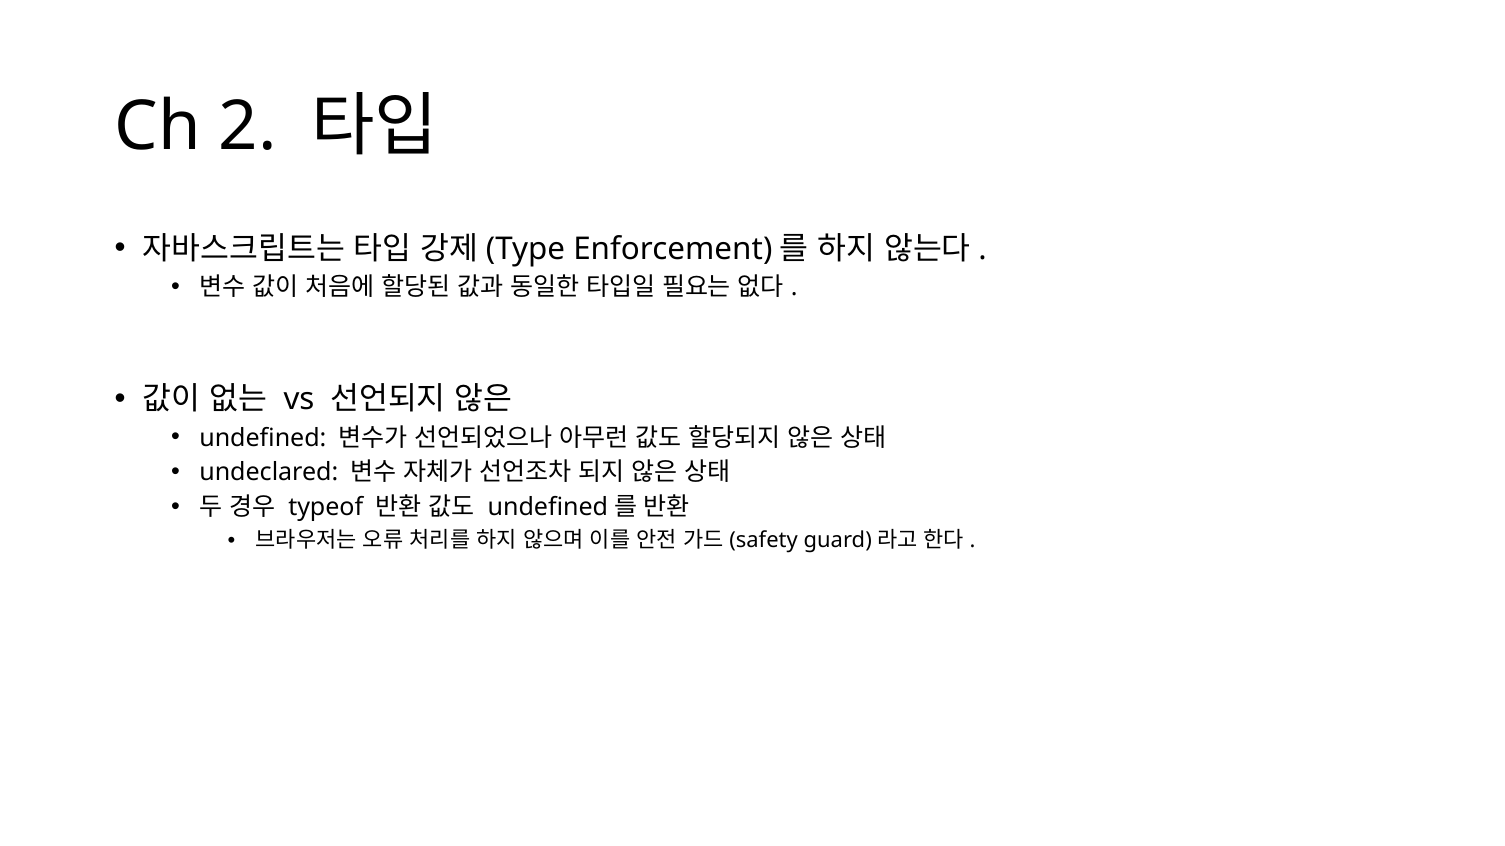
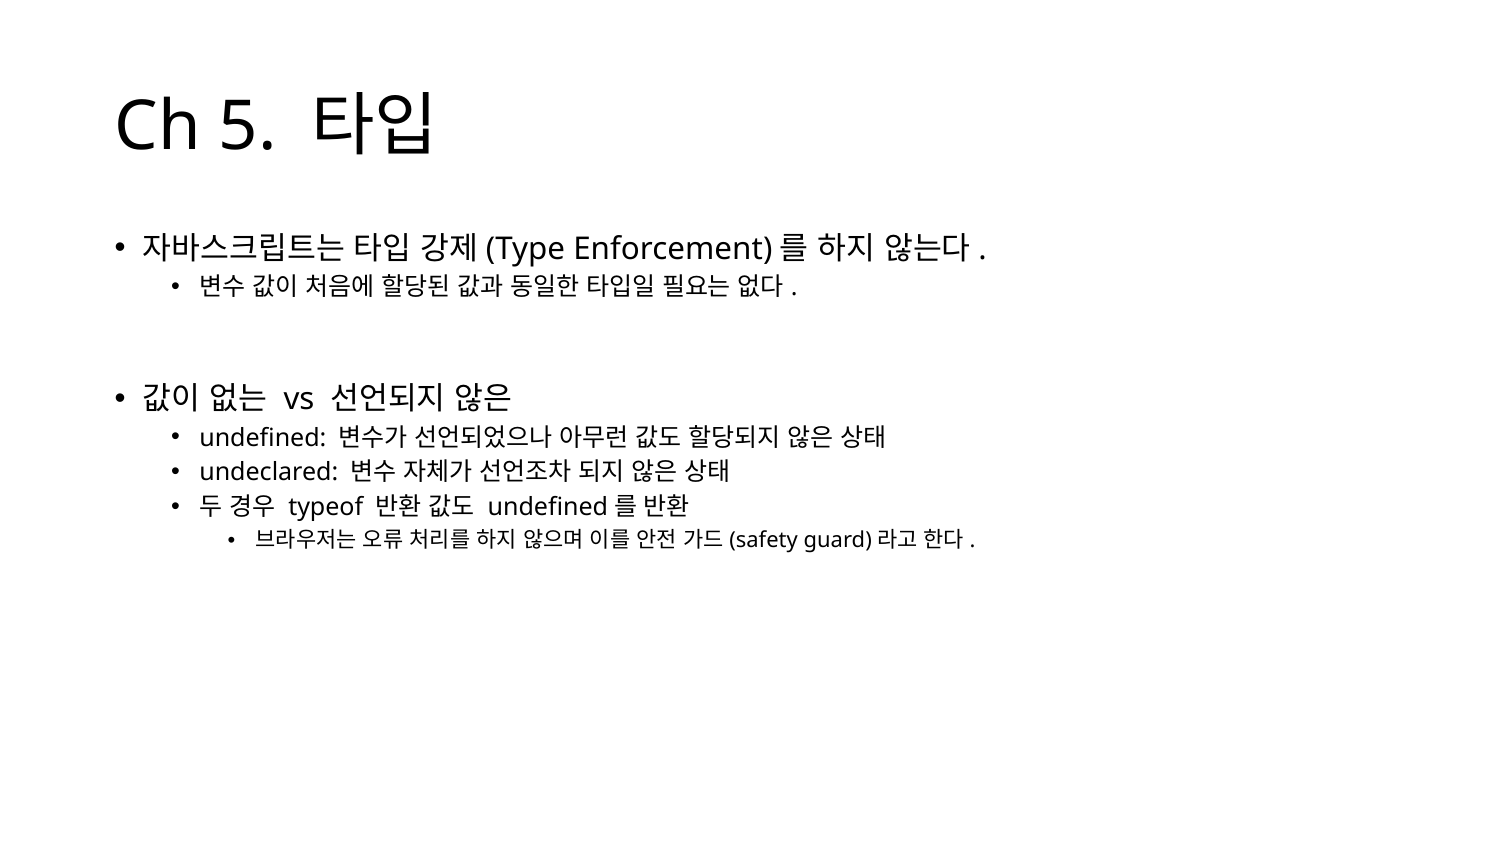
2: 2 -> 5 (248, 126)
